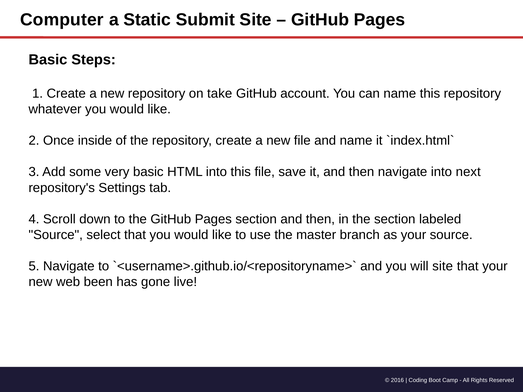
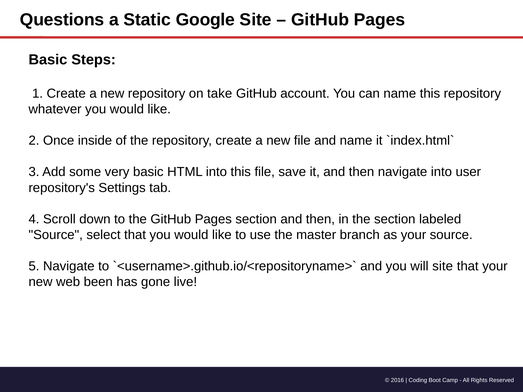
Computer: Computer -> Questions (62, 20)
Submit: Submit -> Google (205, 20)
next: next -> user (468, 172)
